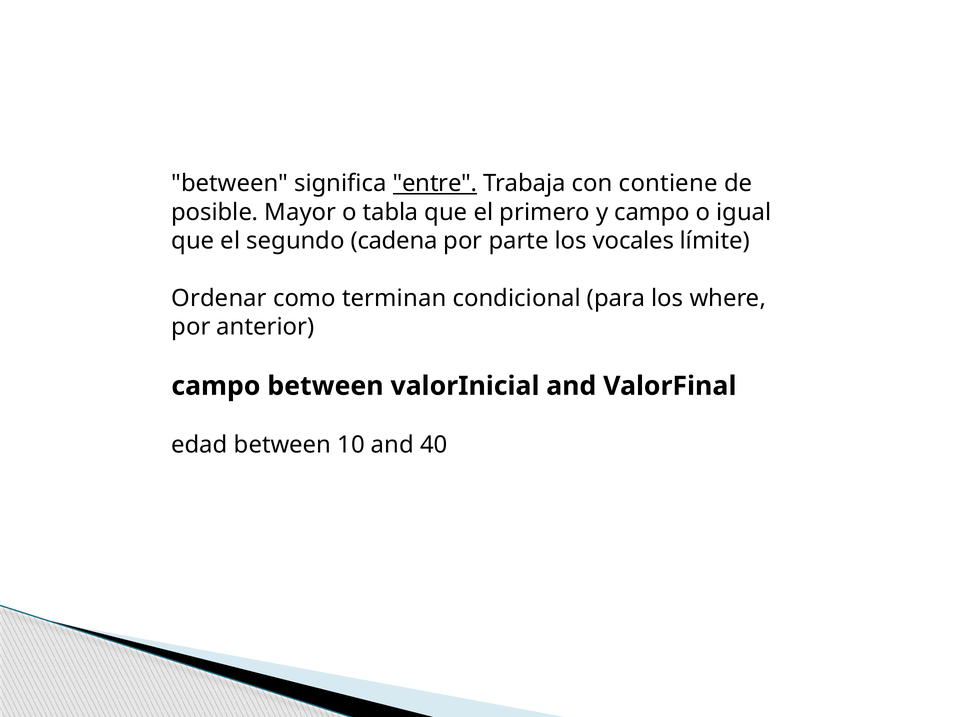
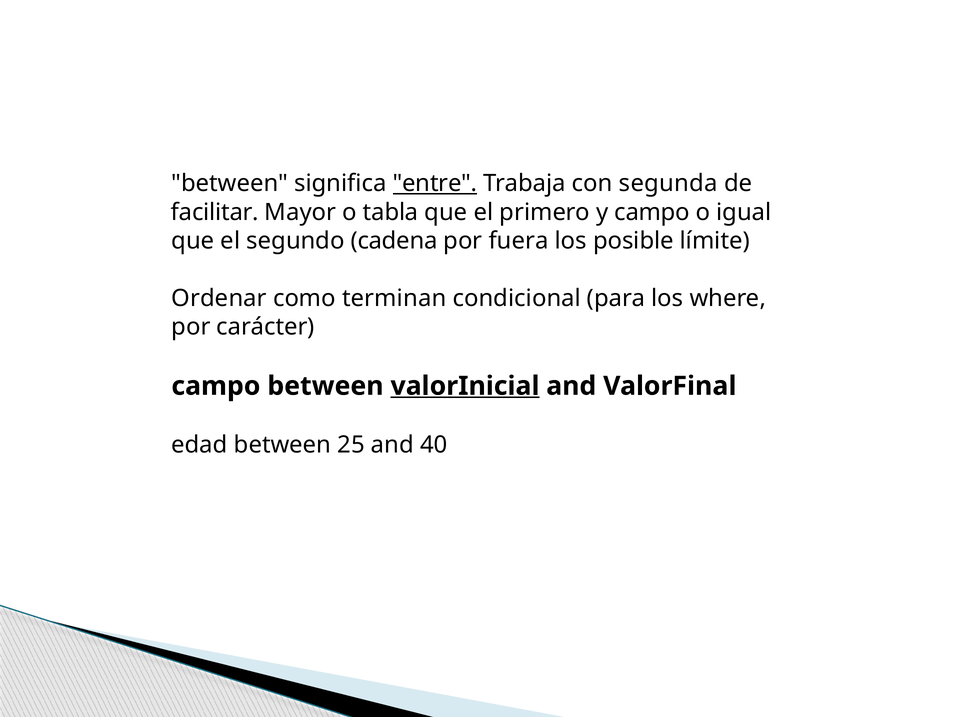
contiene: contiene -> segunda (668, 184)
posible: posible -> facilitar (215, 212)
parte: parte -> fuera (518, 241)
vocales: vocales -> posible (633, 241)
anterior: anterior -> carácter (266, 327)
valorInicial underline: none -> present (465, 386)
10: 10 -> 25 (351, 445)
